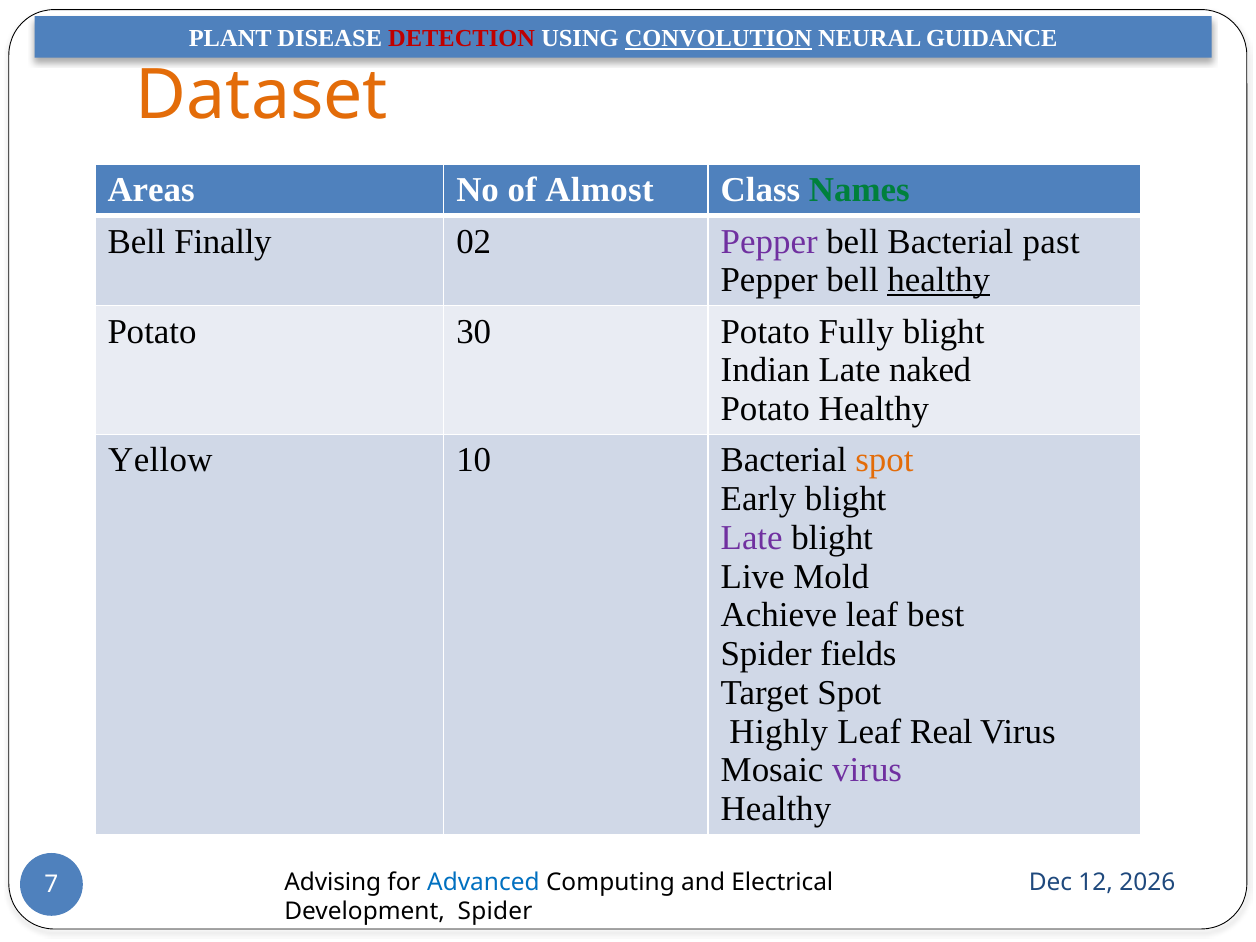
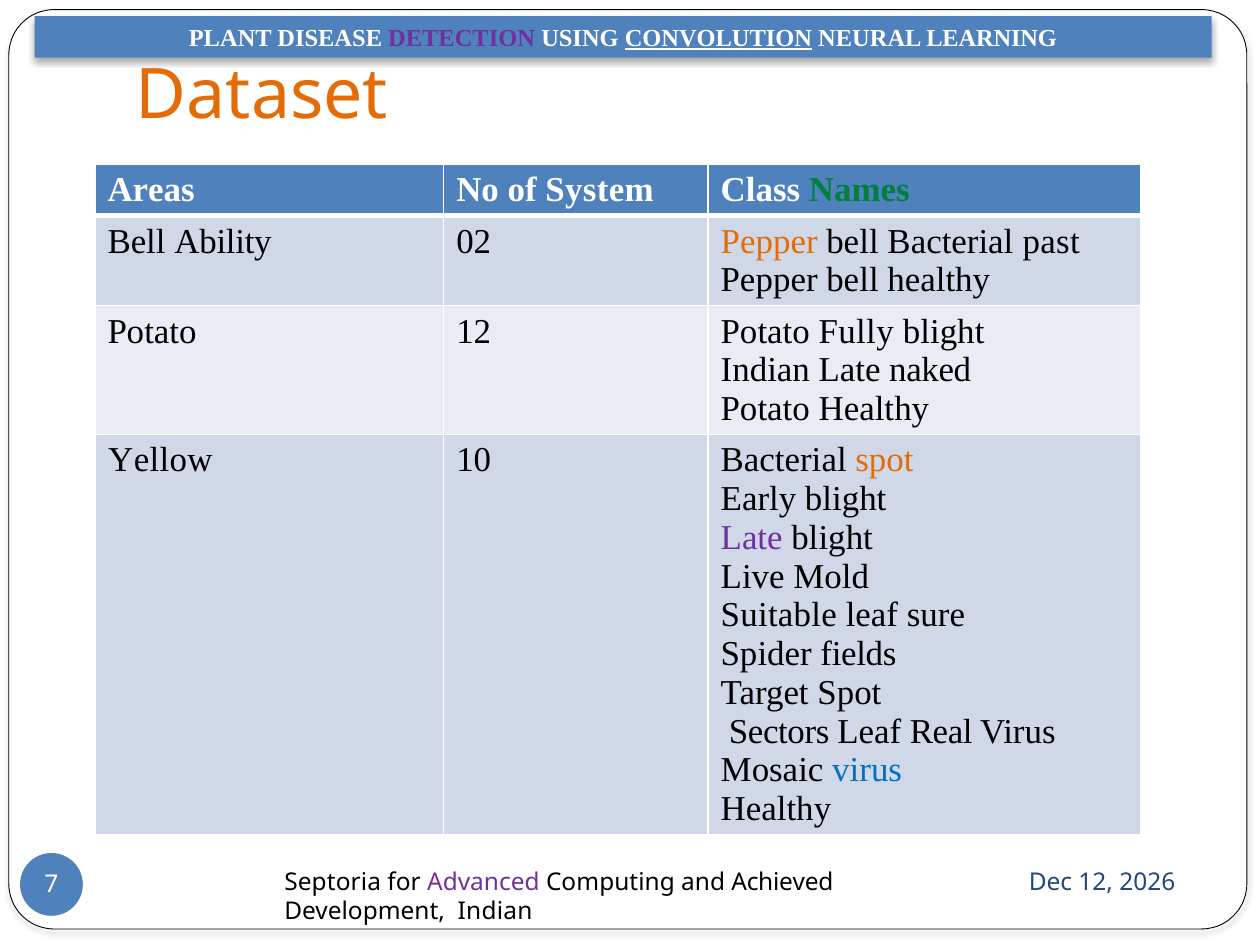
DETECTION colour: red -> purple (462, 39)
GUIDANCE: GUIDANCE -> LEARNING (992, 39)
Almost: Almost -> System (600, 190)
Finally: Finally -> Ability (223, 242)
Pepper colour: purple -> orange (769, 242)
healthy underline: present -> none (939, 280)
Potato 30: 30 -> 12 (474, 332)
Achieve: Achieve -> Suitable (779, 615)
best: best -> sure (936, 615)
Highly: Highly -> Sectors (779, 731)
virus colour: purple -> blue (867, 770)
Advising: Advising -> Septoria (333, 882)
Advanced colour: blue -> purple (483, 882)
Electrical: Electrical -> Achieved (782, 882)
Development Spider: Spider -> Indian (495, 911)
